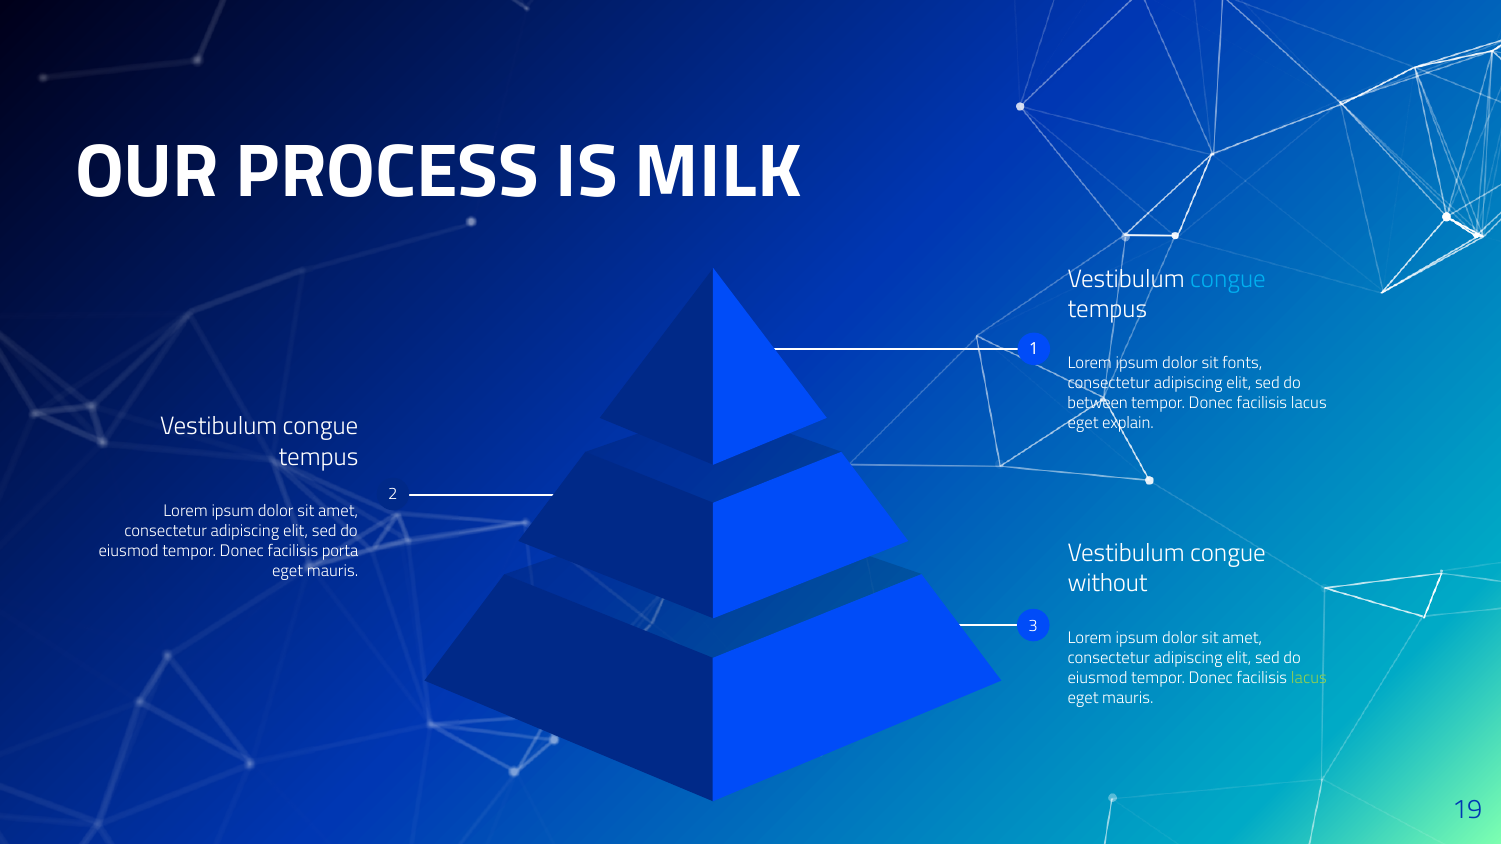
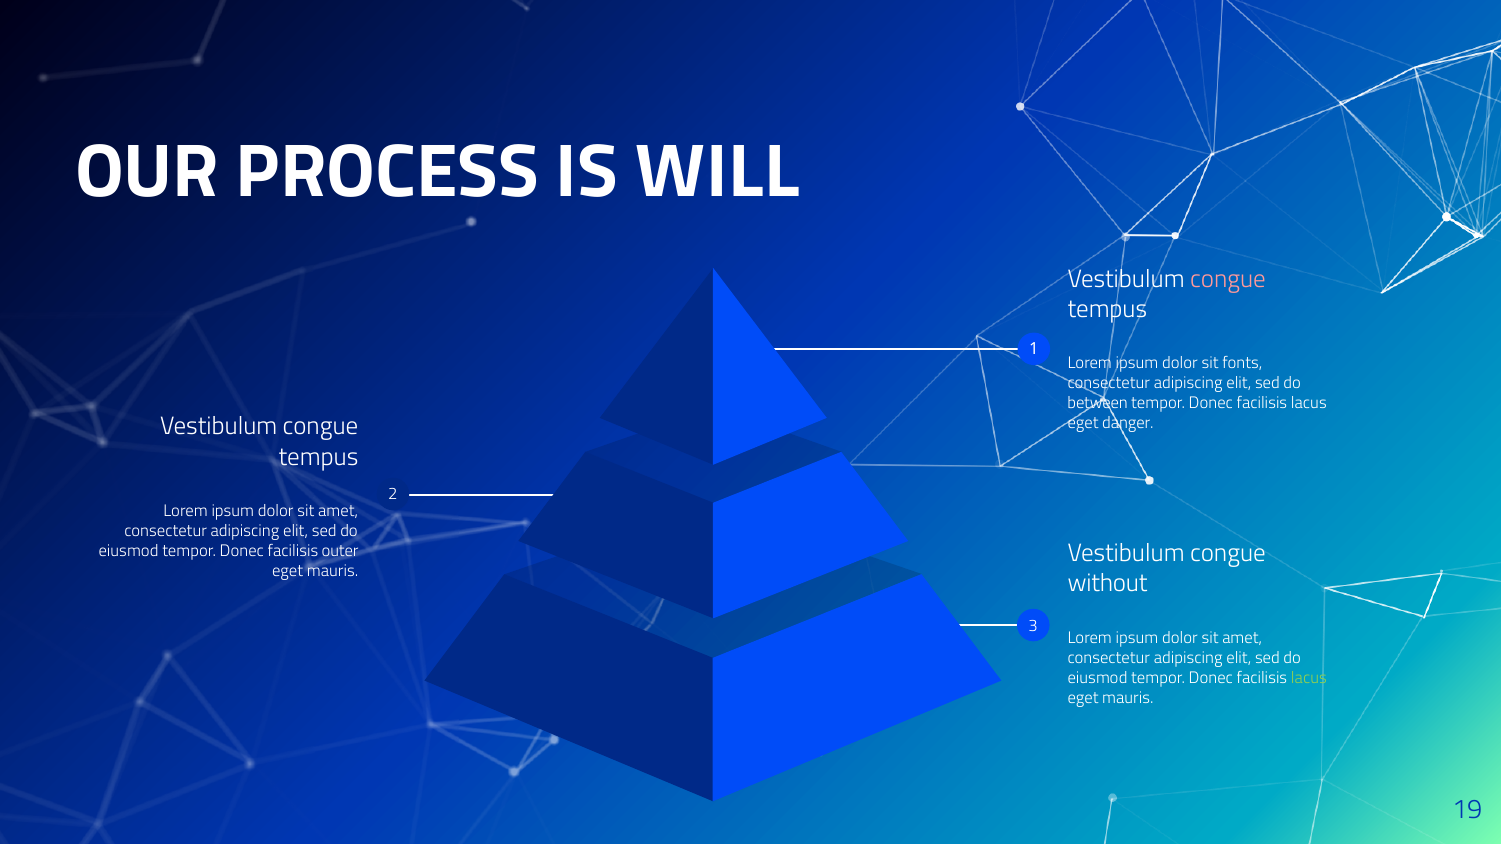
MILK: MILK -> WILL (718, 172)
congue colour: light blue -> pink (1228, 279)
explain: explain -> danger (1128, 423)
porta: porta -> outer (340, 551)
